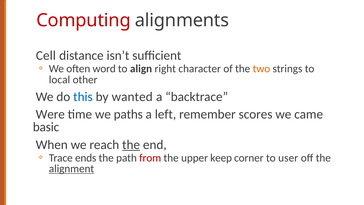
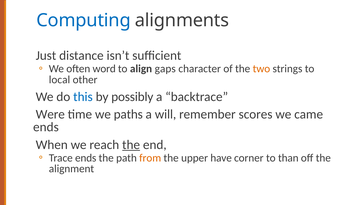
Computing colour: red -> blue (84, 20)
Cell: Cell -> Just (46, 55)
right: right -> gaps (165, 69)
wanted: wanted -> possibly (132, 97)
left: left -> will (166, 114)
basic: basic -> ends (46, 127)
from colour: red -> orange (150, 158)
keep: keep -> have (221, 158)
user: user -> than (288, 158)
alignment underline: present -> none (72, 169)
